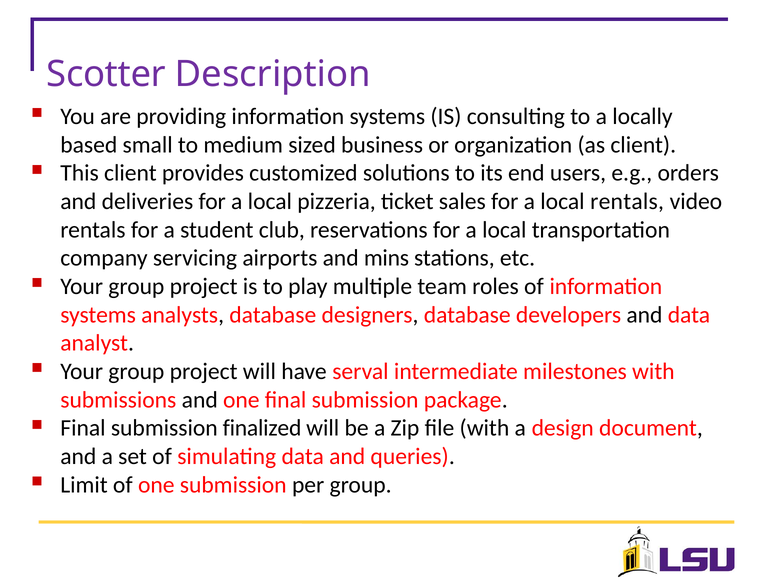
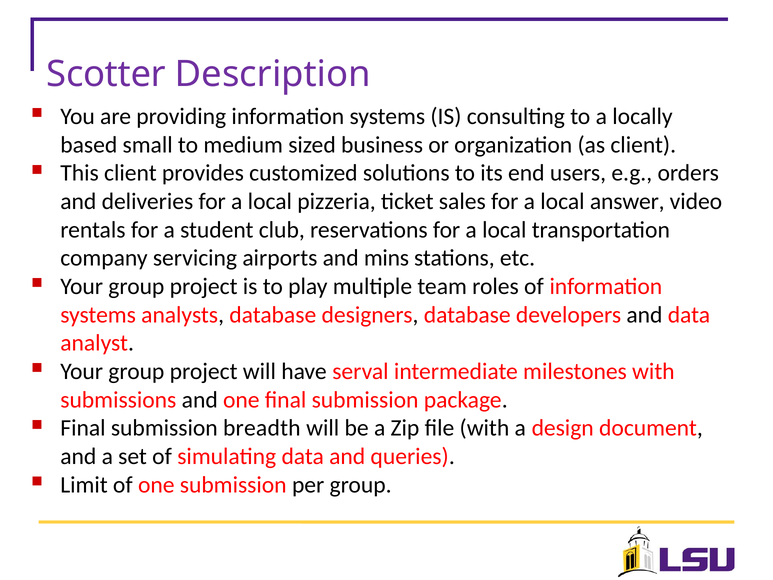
local rentals: rentals -> answer (627, 201)
finalized: finalized -> breadth (262, 428)
